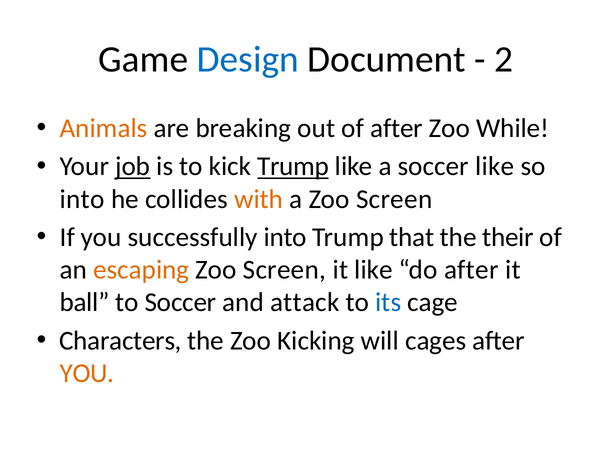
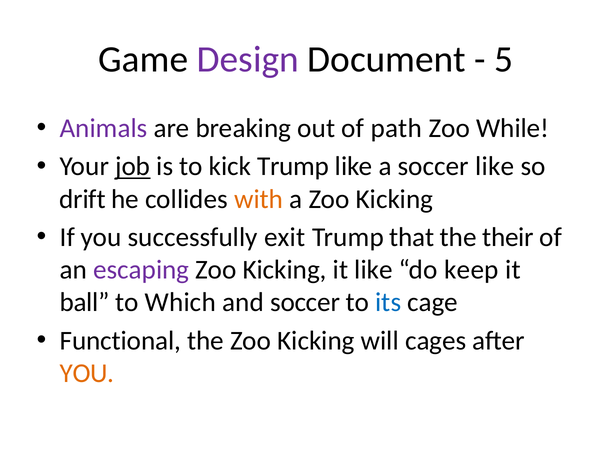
Design colour: blue -> purple (248, 59)
2: 2 -> 5 (503, 59)
Animals colour: orange -> purple (104, 128)
of after: after -> path (396, 128)
Trump underline: present -> none (293, 166)
into: into -> drift (82, 199)
a Zoo Screen: Screen -> Kicking (394, 199)
successfully into: into -> exit (285, 237)
escaping colour: orange -> purple (141, 270)
Screen: Screen -> Kicking (285, 270)
do after: after -> keep (471, 270)
to Soccer: Soccer -> Which (180, 303)
and attack: attack -> soccer (305, 303)
Characters: Characters -> Functional (120, 341)
